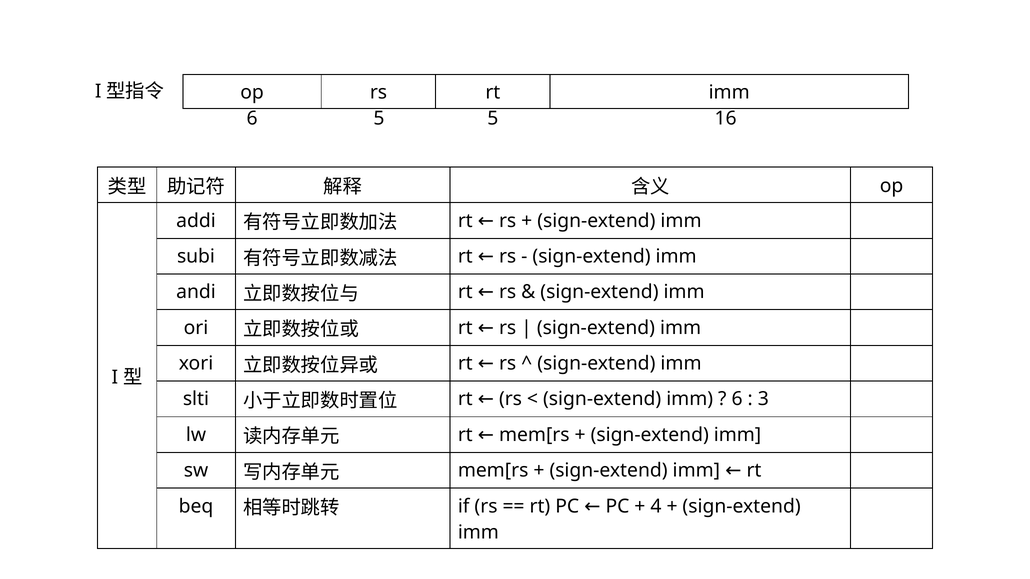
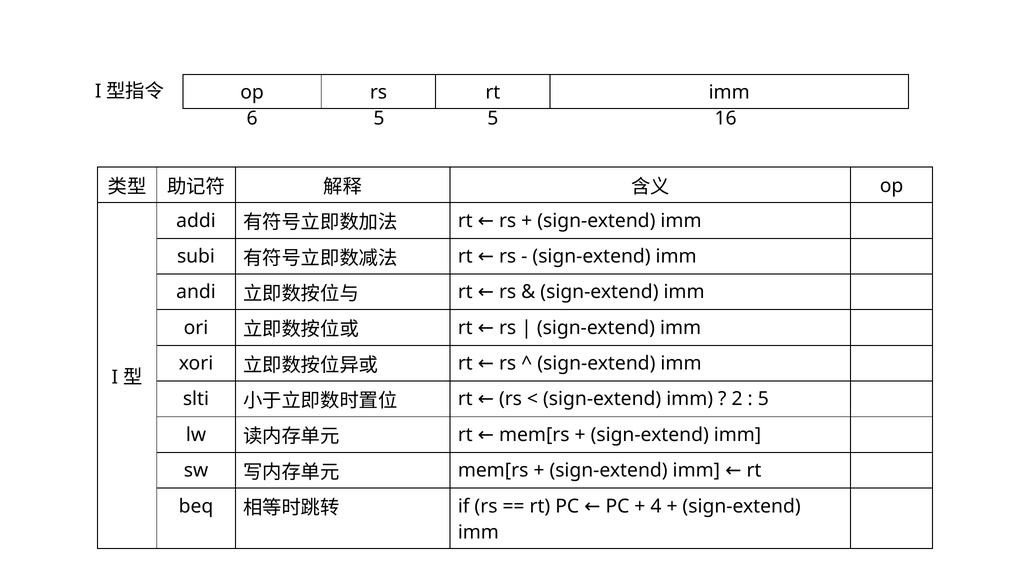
6: 6 -> 2 (737, 399)
3: 3 -> 5 (763, 399)
